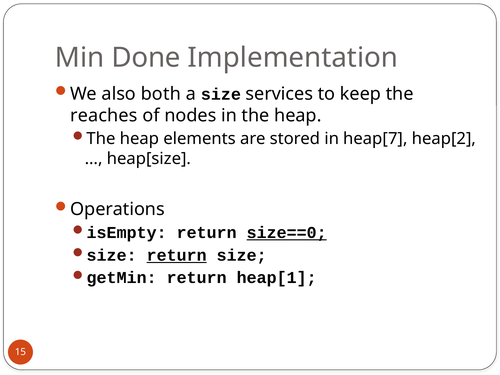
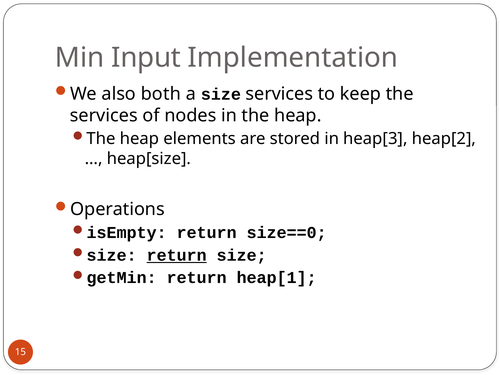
Done: Done -> Input (146, 58)
reaches: reaches -> services (104, 115)
heap[7: heap[7 -> heap[3 (375, 139)
size==0 underline: present -> none (287, 233)
